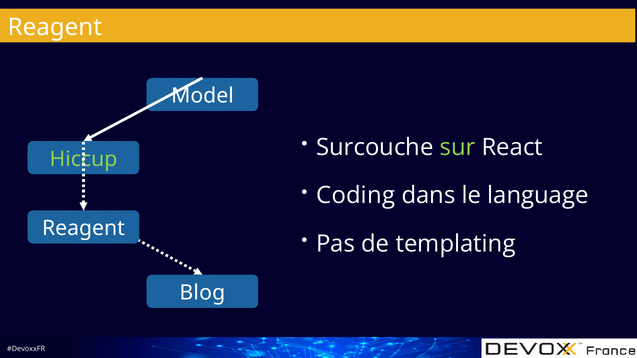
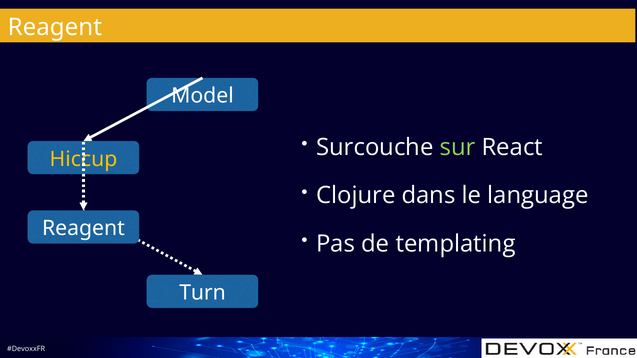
Hiccup colour: light green -> yellow (83, 159)
Coding: Coding -> Clojure (356, 196)
Blog: Blog -> Turn (203, 293)
